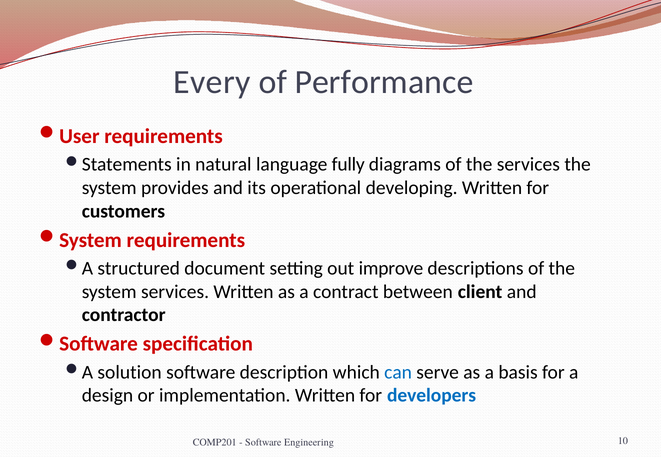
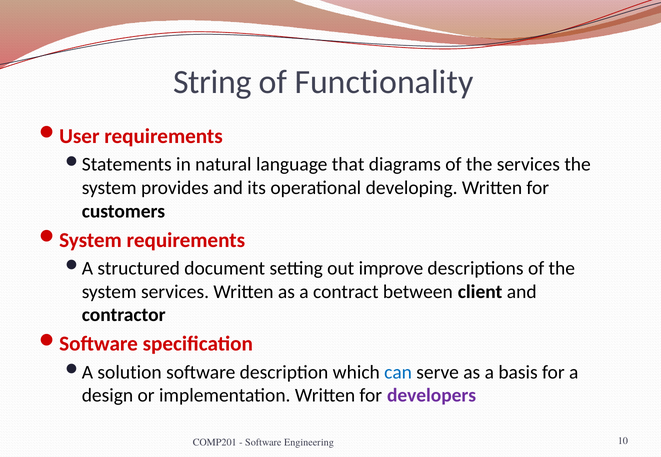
Every: Every -> String (212, 82)
Performance: Performance -> Functionality (384, 82)
fully: fully -> that (348, 165)
developers colour: blue -> purple (432, 396)
